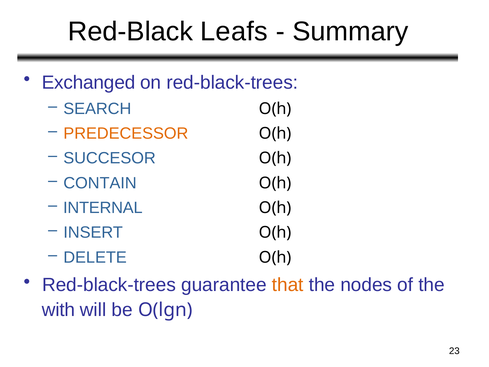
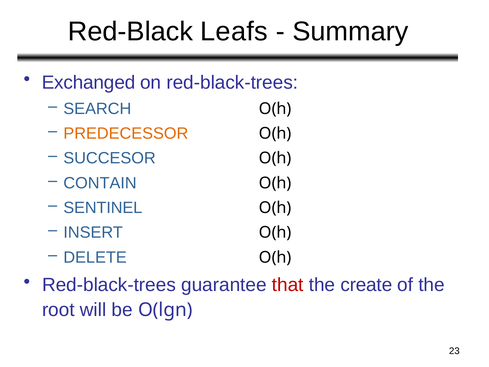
INTERNAL: INTERNAL -> SENTINEL (103, 208)
that colour: orange -> red (288, 285)
nodes: nodes -> create (366, 285)
with: with -> root (58, 310)
